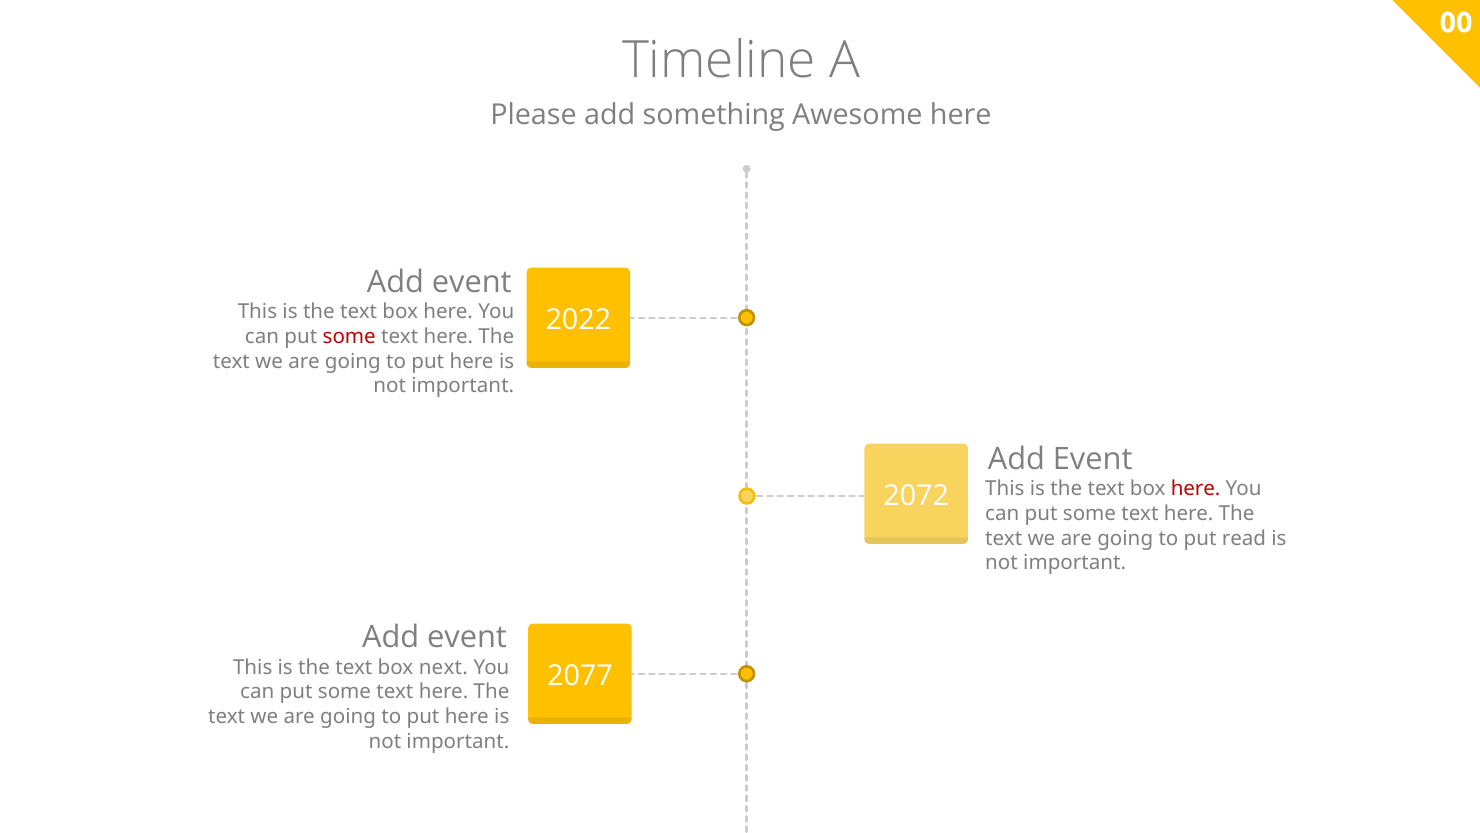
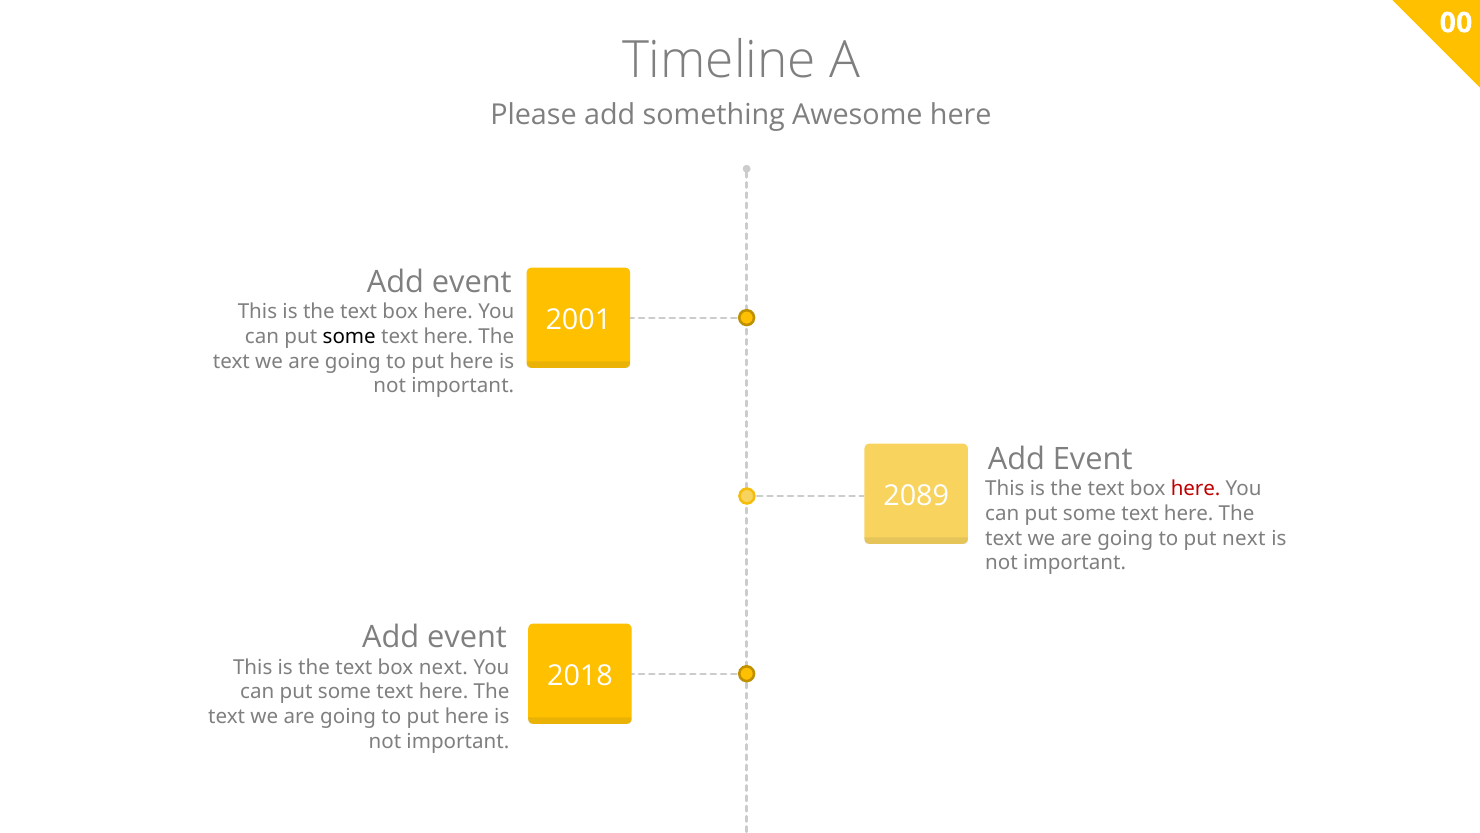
2022: 2022 -> 2001 (578, 320)
some colour: red -> black (349, 337)
2072: 2072 -> 2089 (916, 495)
put read: read -> next (1244, 538)
2077: 2077 -> 2018 (580, 675)
